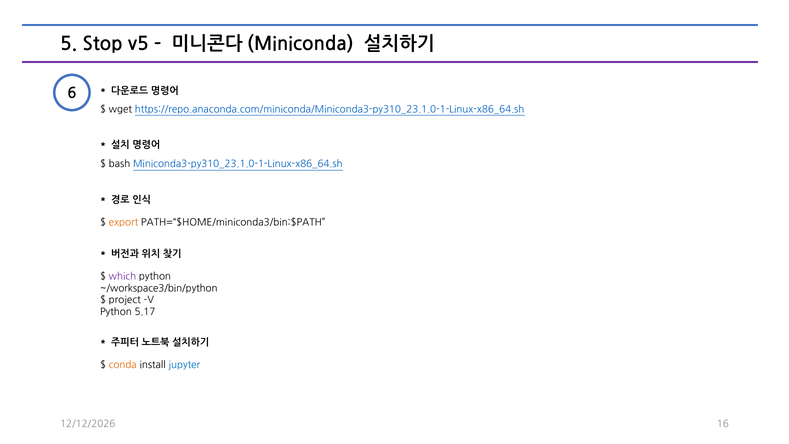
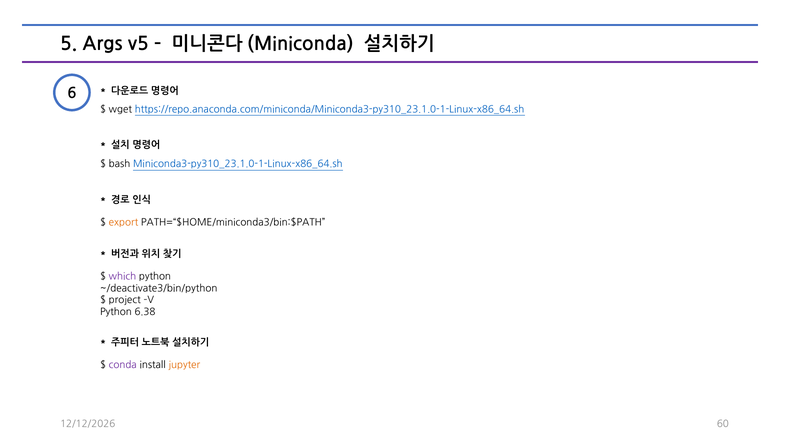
Stop: Stop -> Args (103, 44)
~/workspace3/bin/python: ~/workspace3/bin/python -> ~/deactivate3/bin/python (159, 288)
5.17: 5.17 -> 6.38 (145, 312)
conda colour: orange -> purple (123, 365)
jupyter colour: blue -> orange (184, 365)
16: 16 -> 60 (723, 424)
